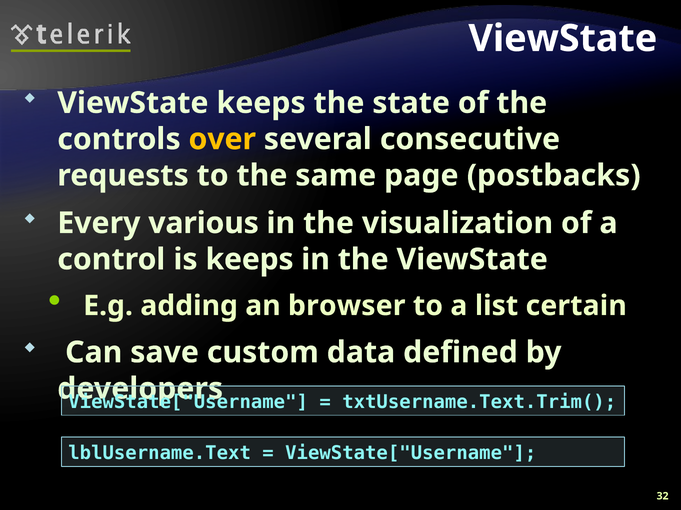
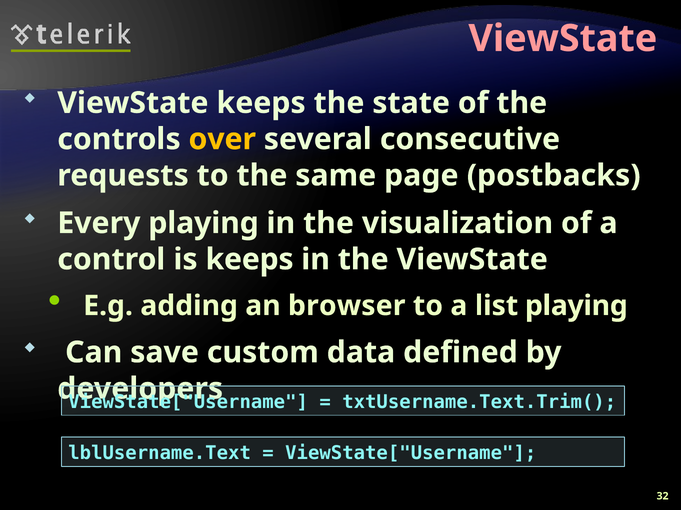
ViewState colour: white -> pink (563, 39)
Every various: various -> playing (204, 223)
list certain: certain -> playing (576, 306)
